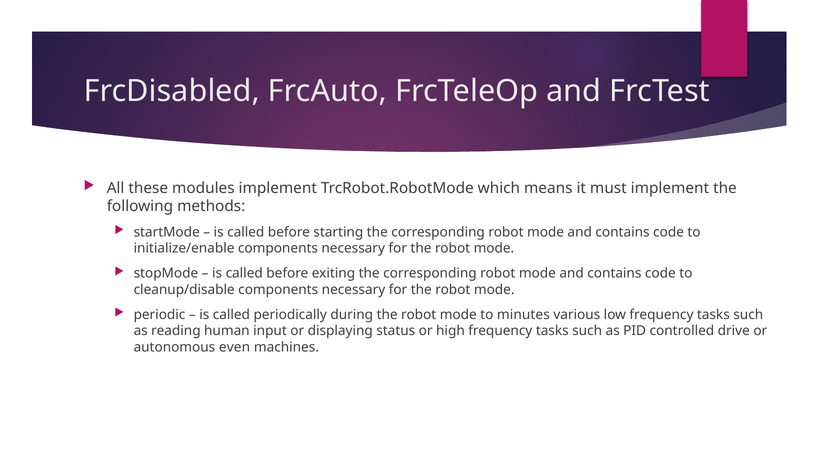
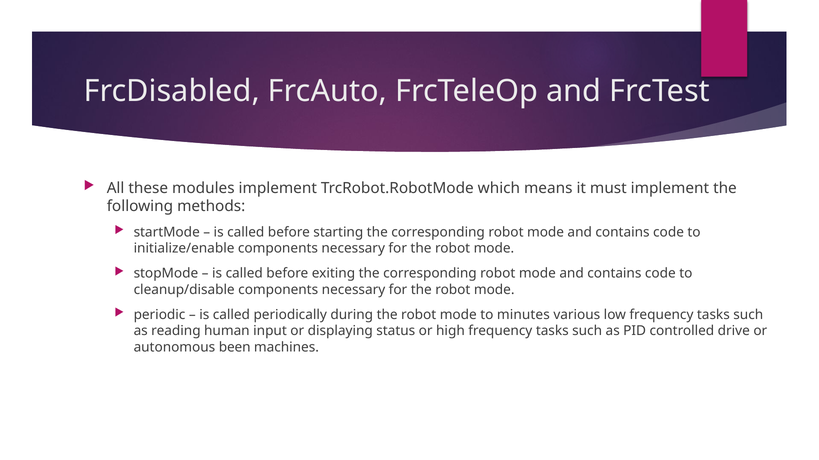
even: even -> been (235, 348)
